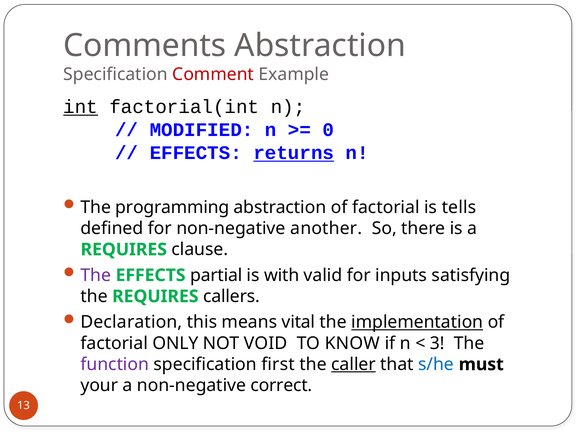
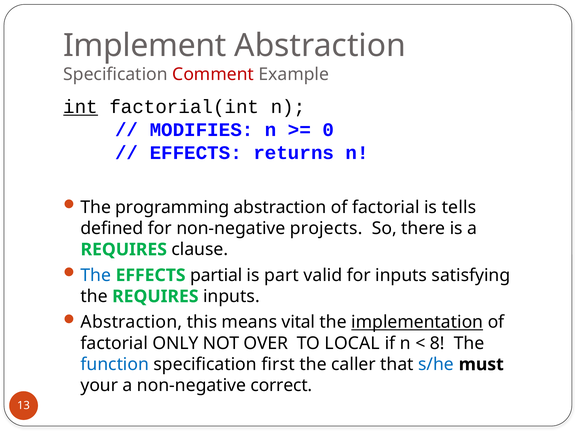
Comments: Comments -> Implement (145, 45)
MODIFIED: MODIFIED -> MODIFIES (202, 130)
returns underline: present -> none (294, 153)
another: another -> projects (326, 228)
The colour: purple -> blue (96, 275)
with: with -> part (282, 275)
REQUIRES callers: callers -> inputs (231, 296)
Declaration: Declaration -> Abstraction (131, 322)
VOID: VOID -> OVER (266, 343)
KNOW: KNOW -> LOCAL (352, 343)
3: 3 -> 8 (437, 343)
function colour: purple -> blue (115, 364)
caller underline: present -> none (353, 364)
